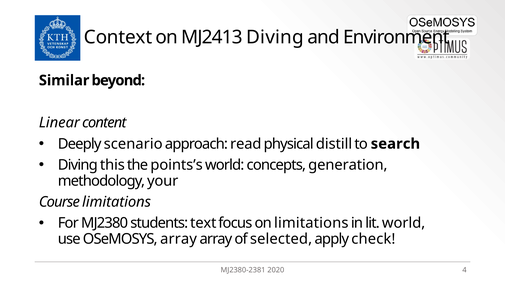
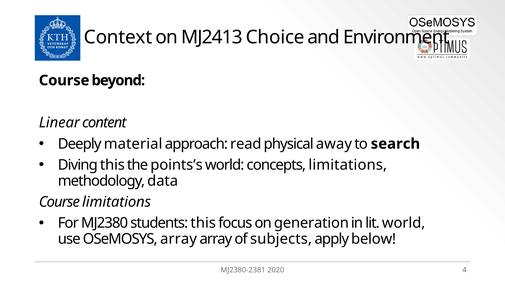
MJ2413 Diving: Diving -> Choice (275, 37)
Similar: Similar -> Course (64, 80)
scenario: scenario -> material (133, 144)
distill: distill -> away (334, 144)
concepts generation: generation -> limitations (348, 165)
your: your -> data (163, 181)
students text: text -> this (203, 223)
on limitations: limitations -> generation (311, 223)
selected: selected -> subjects (281, 239)
check: check -> below (374, 239)
